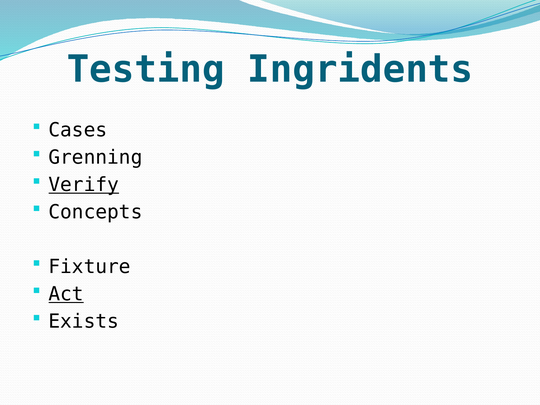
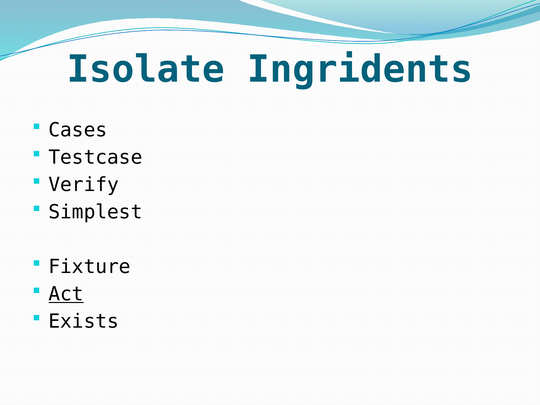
Testing: Testing -> Isolate (146, 69)
Grenning: Grenning -> Testcase (95, 157)
Verify underline: present -> none (84, 185)
Concepts: Concepts -> Simplest (95, 212)
